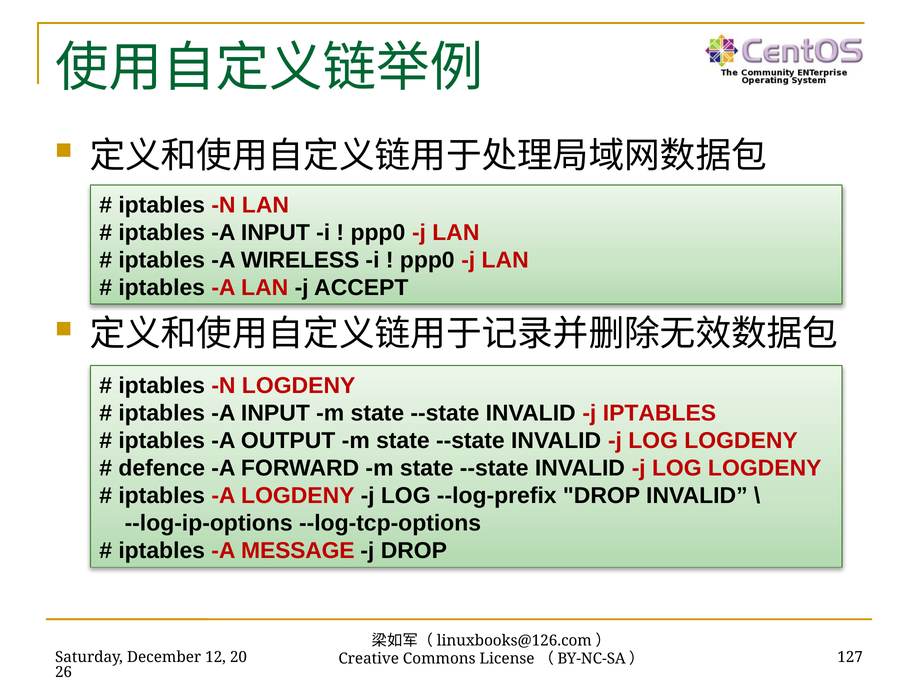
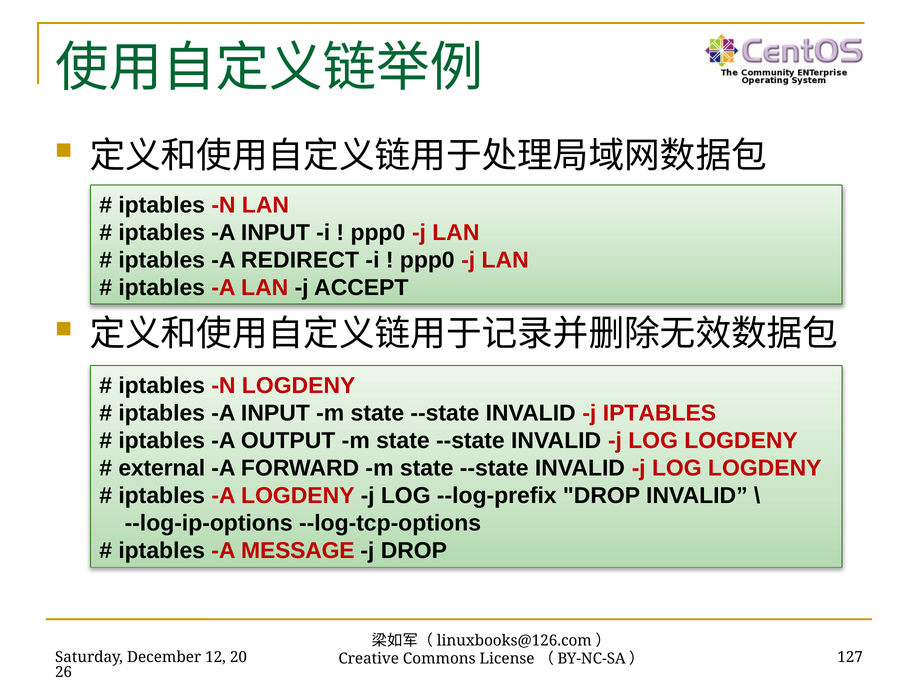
WIRELESS: WIRELESS -> REDIRECT (300, 260)
defence: defence -> external (162, 468)
